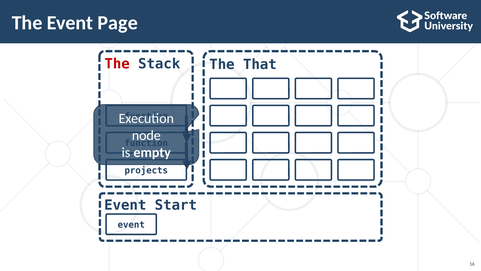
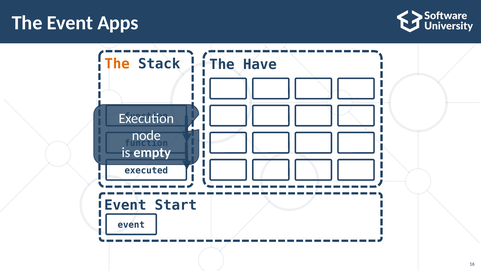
Page: Page -> Apps (118, 23)
The colour: red -> orange (117, 64)
That: That -> Have (260, 64)
projects: projects -> executed (146, 170)
